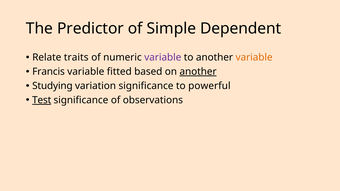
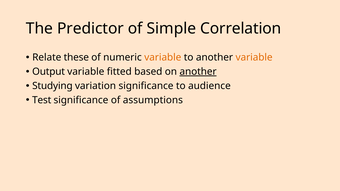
Dependent: Dependent -> Correlation (241, 29)
traits: traits -> these (76, 57)
variable colour: purple -> orange (163, 57)
Francis: Francis -> Output (49, 72)
powerful: powerful -> audience (209, 86)
Test underline: present -> none (42, 100)
observations: observations -> assumptions (153, 100)
